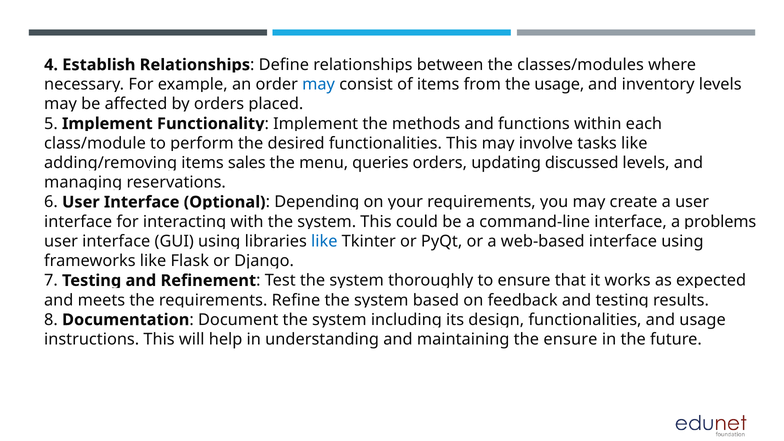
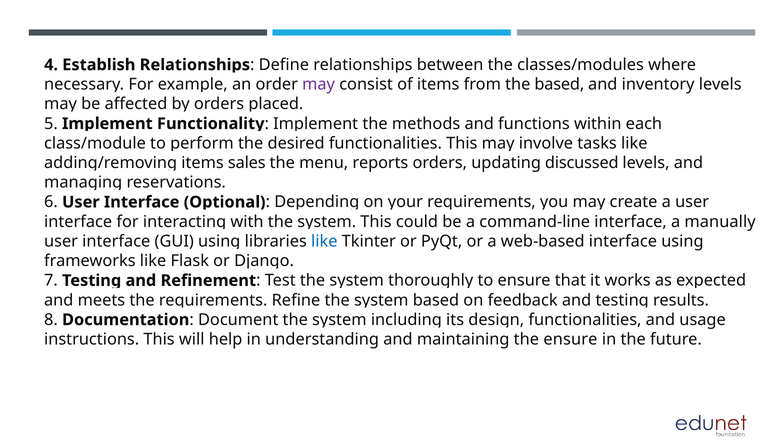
may colour: blue -> purple (319, 84)
the usage: usage -> based (559, 84)
queries: queries -> reports (380, 163)
problems: problems -> manually (720, 222)
